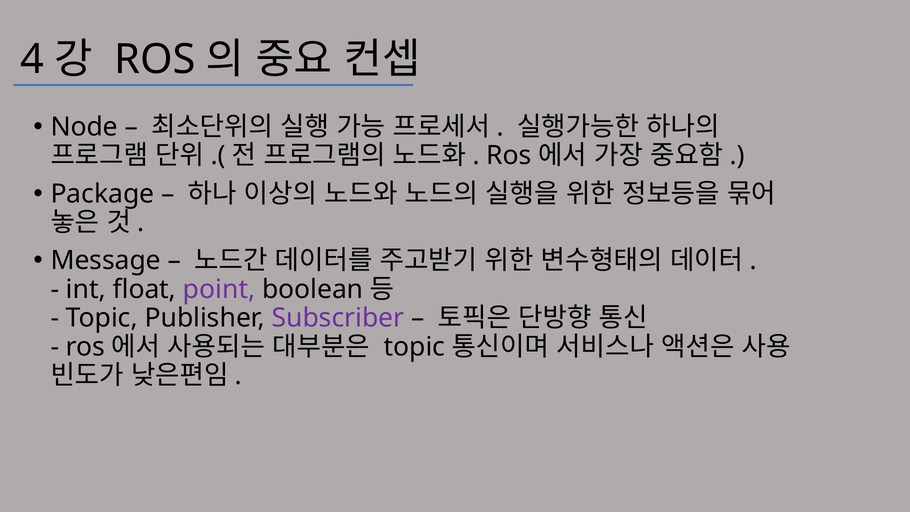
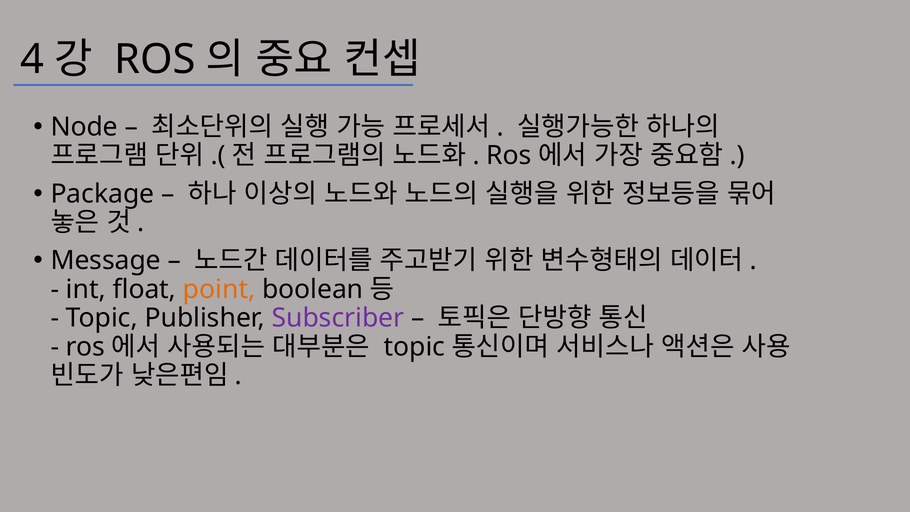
point colour: purple -> orange (219, 289)
